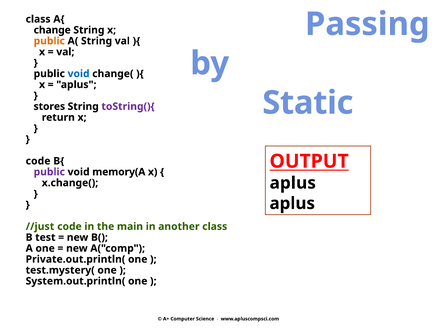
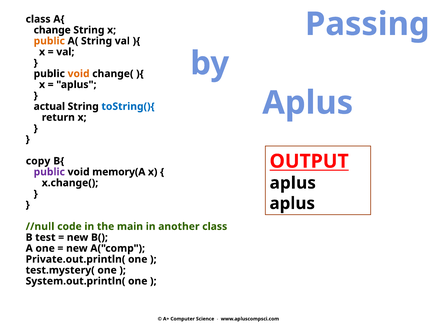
void colour: blue -> orange (79, 74)
Static: Static -> Aplus (308, 103)
stores: stores -> actual (49, 106)
toString(){ colour: purple -> blue (128, 106)
code: code -> copy (38, 161)
//just: //just -> //null (40, 226)
